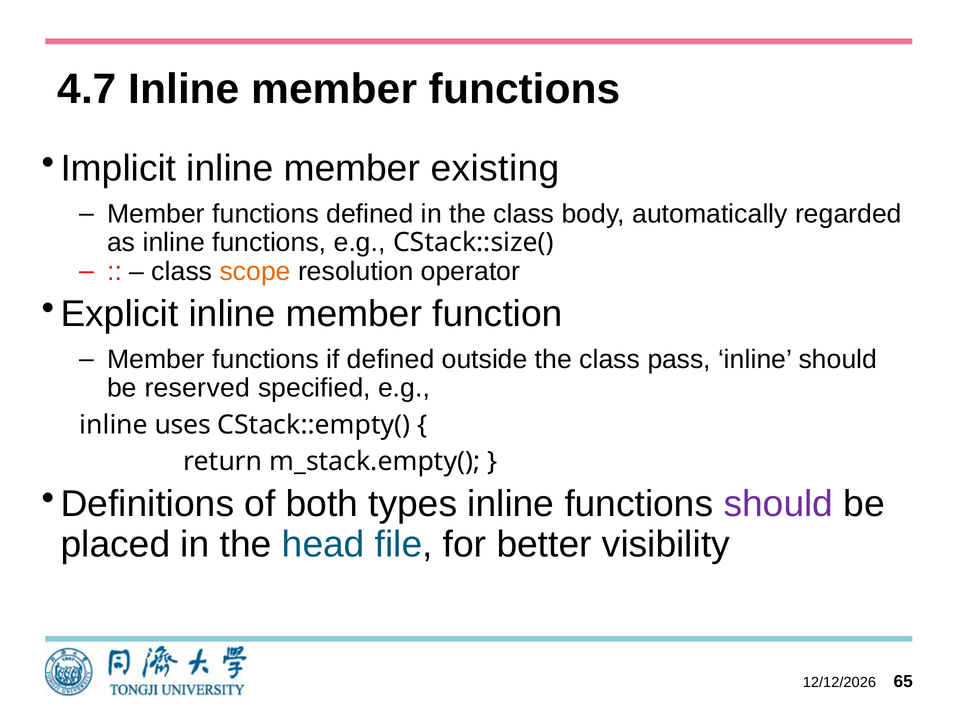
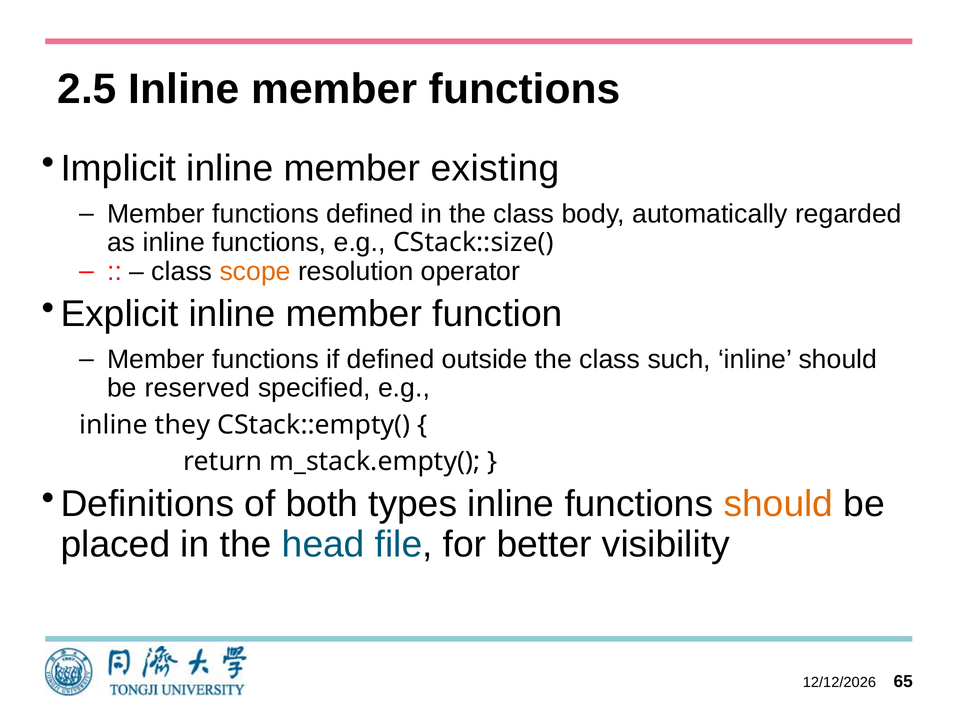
4.7: 4.7 -> 2.5 (87, 89)
pass: pass -> such (679, 360)
uses: uses -> they (183, 425)
should colour: purple -> orange (778, 504)
